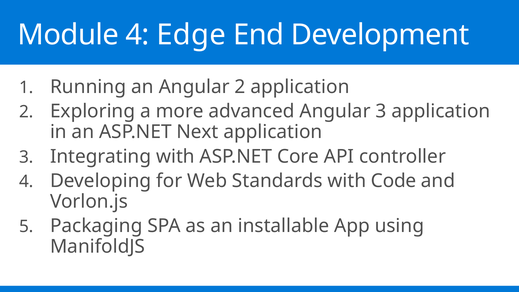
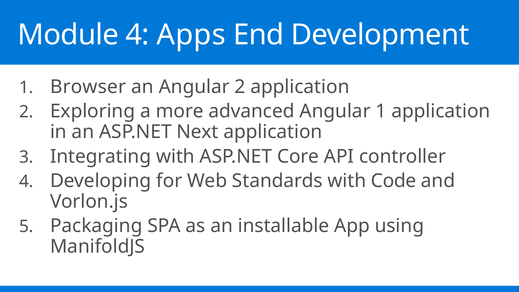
Edge: Edge -> Apps (191, 35)
Running: Running -> Browser (88, 87)
Angular 3: 3 -> 1 (381, 111)
